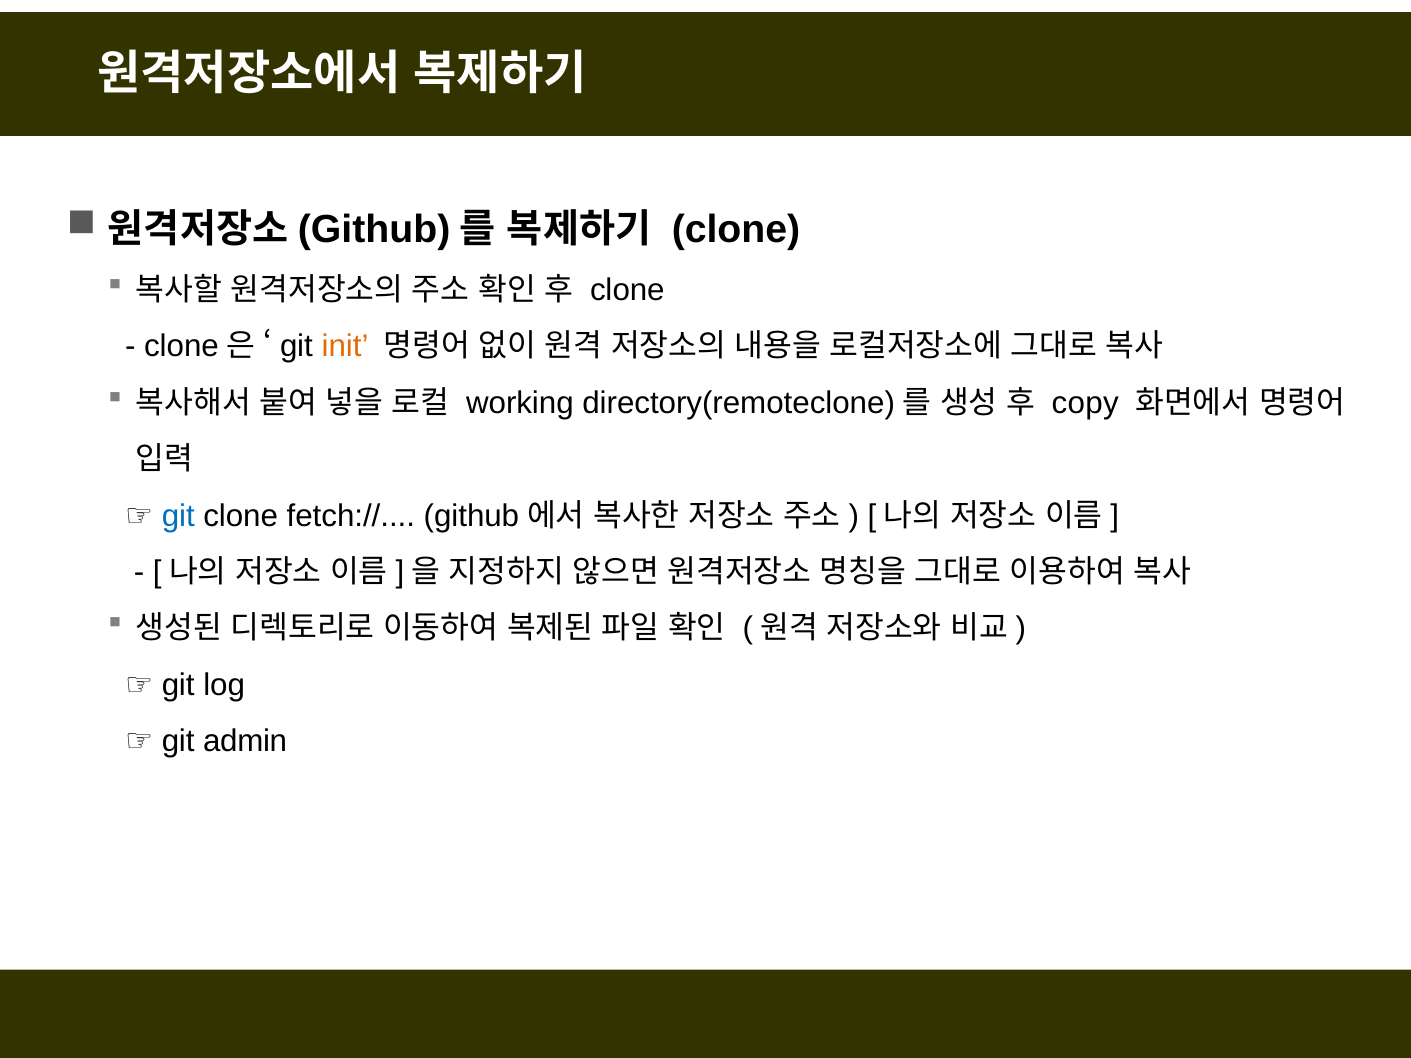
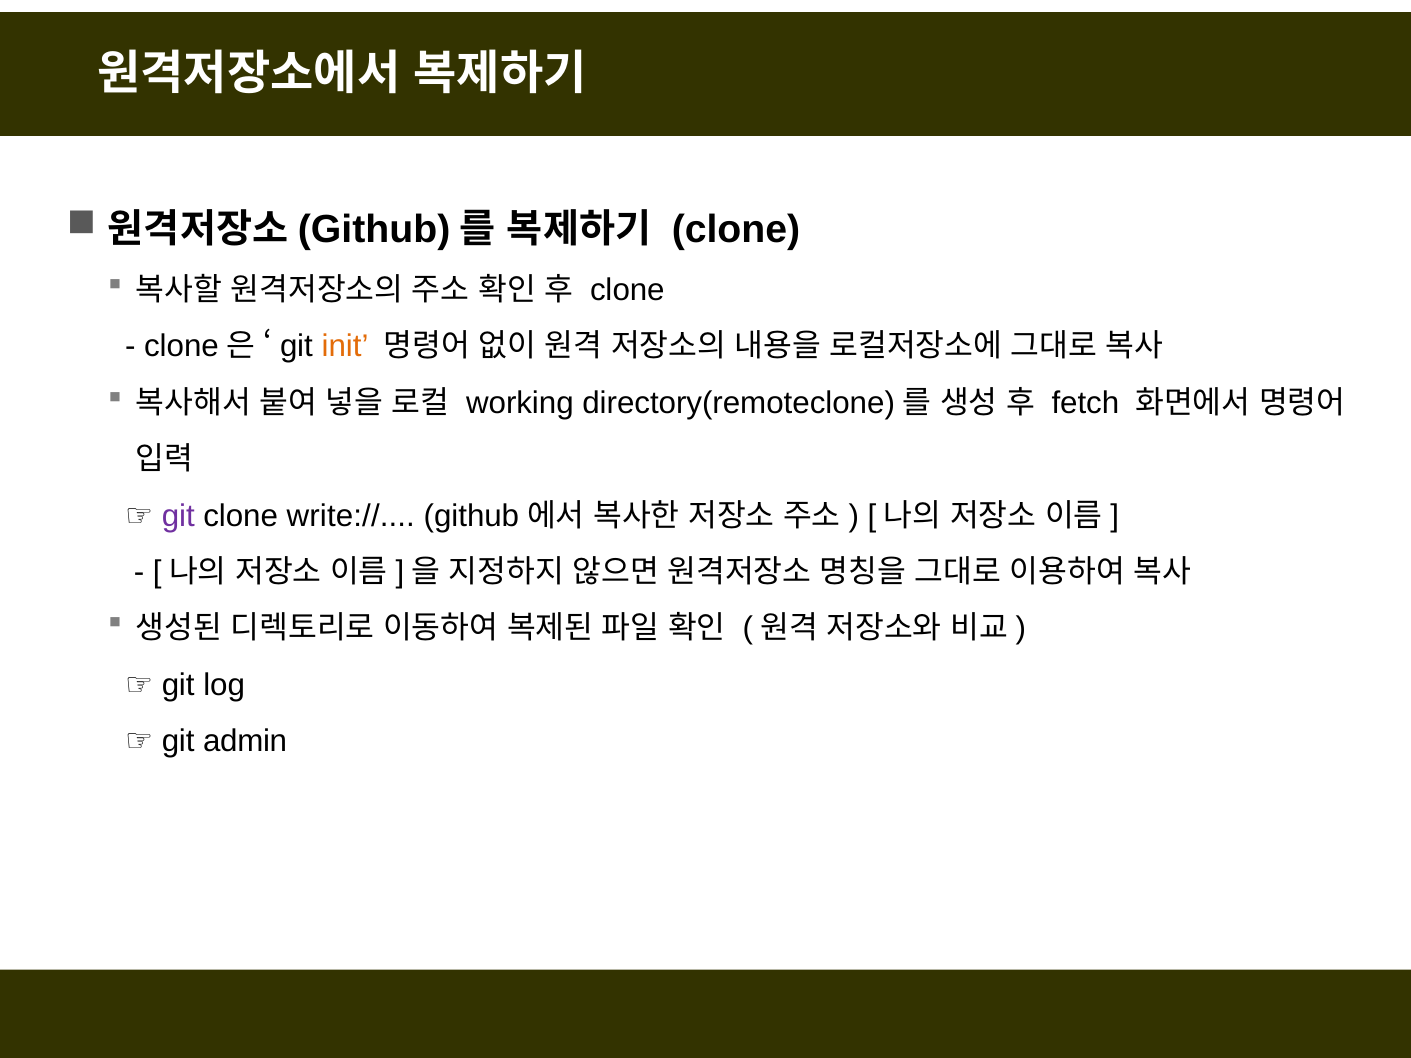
copy: copy -> fetch (1085, 403)
git colour: blue -> purple (178, 516)
fetch://: fetch:// -> write:// (351, 516)
